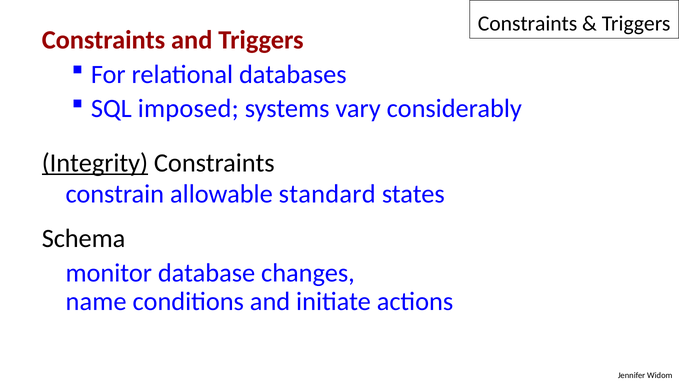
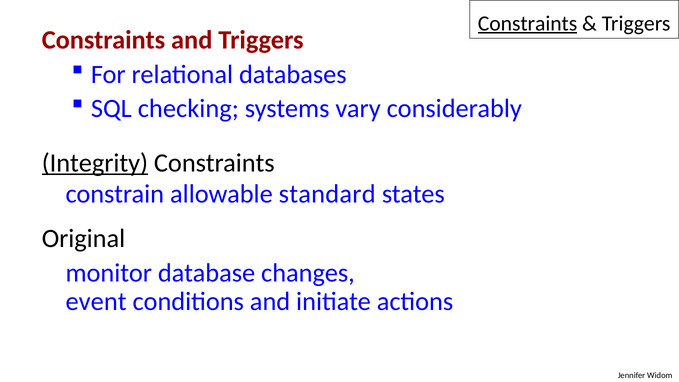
Constraints underline: none -> present (528, 23)
imposed: imposed -> checking (188, 108)
Schema: Schema -> Original (83, 239)
name: name -> event (96, 301)
